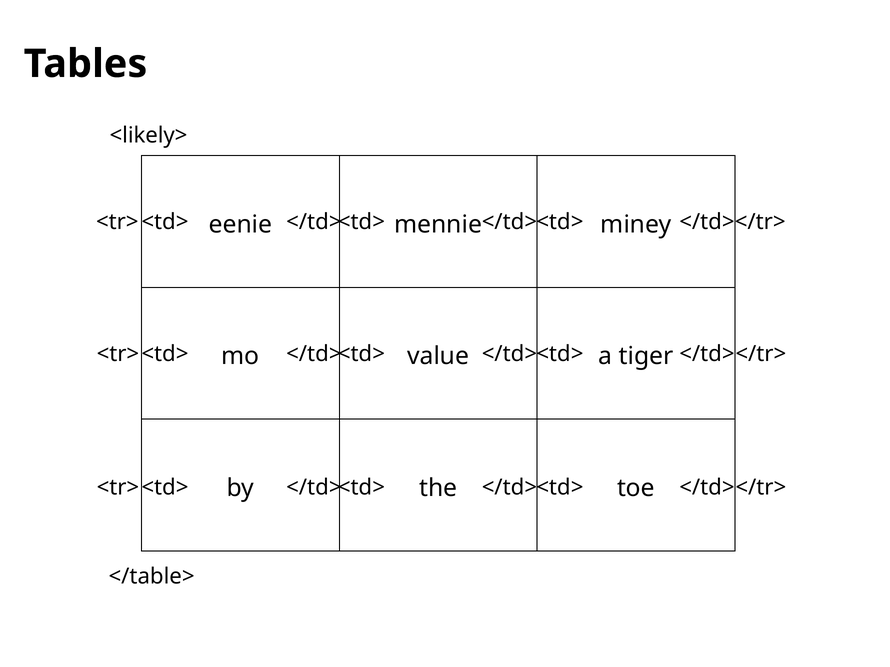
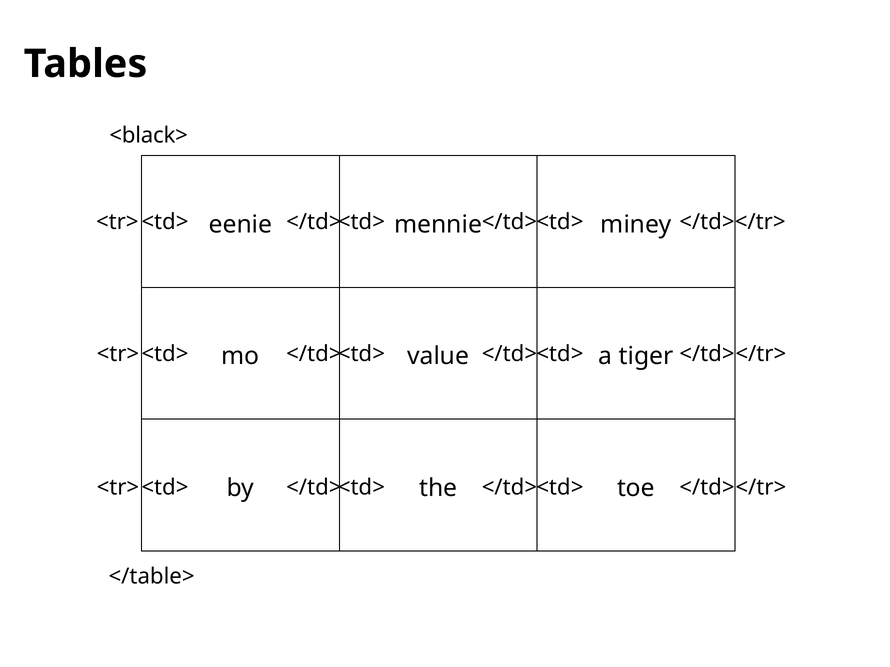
<likely>: <likely> -> <black> (149, 136)
